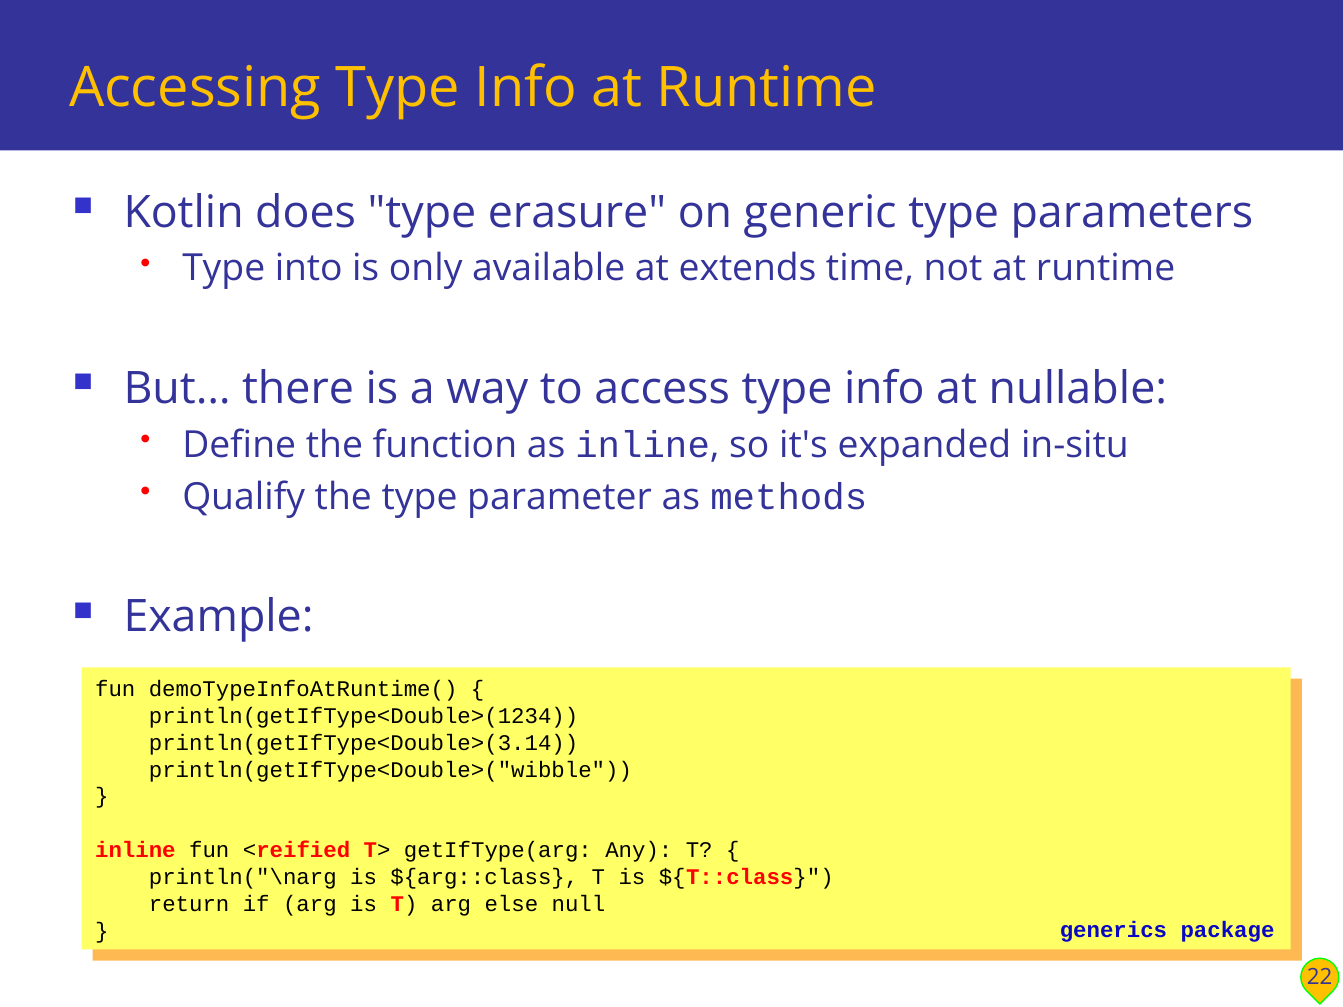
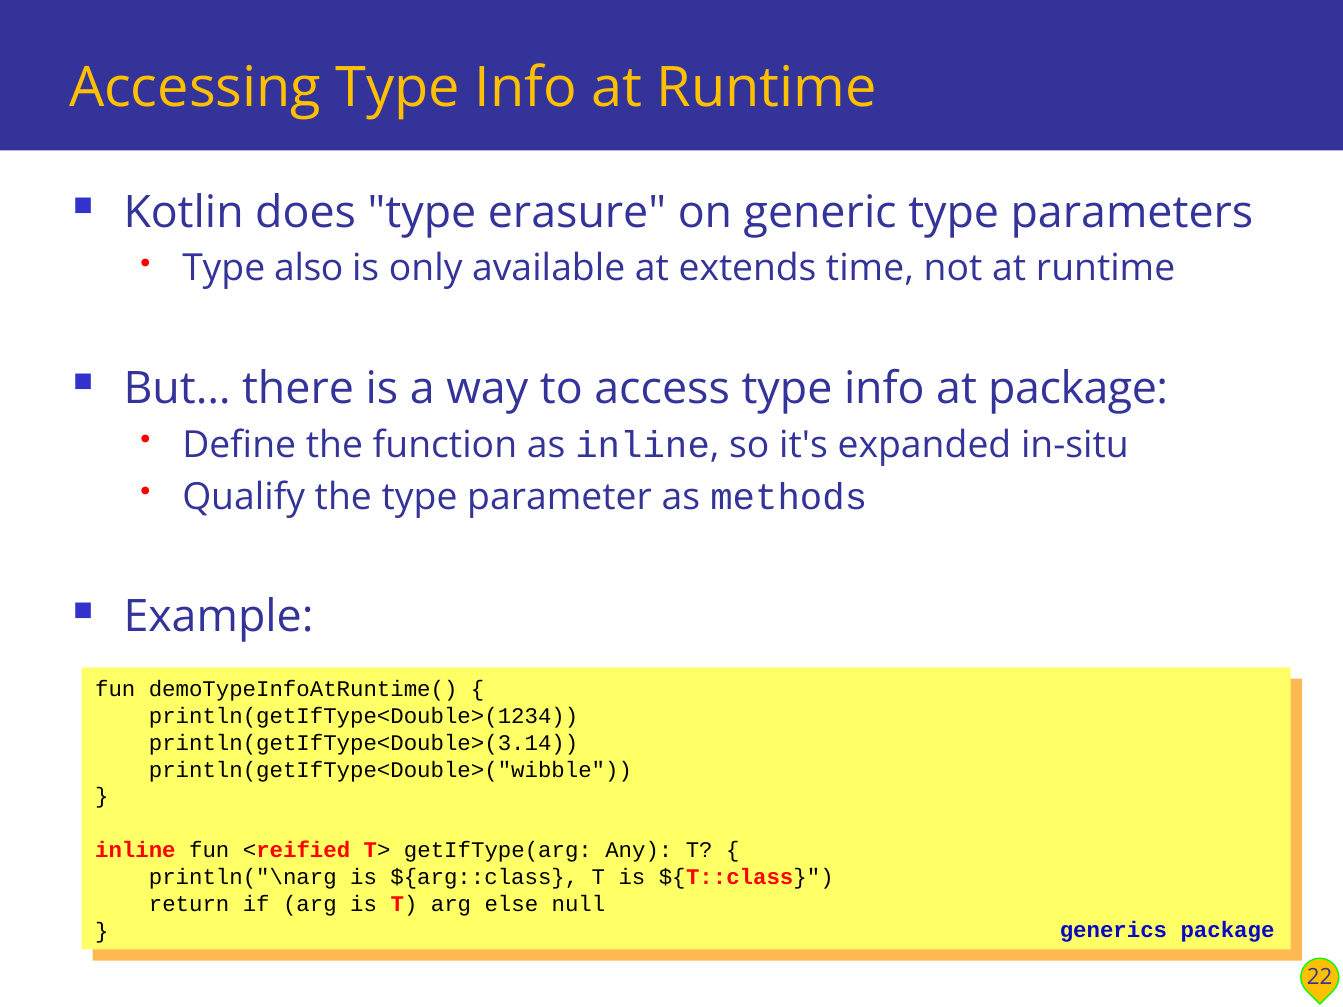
into: into -> also (309, 269)
at nullable: nullable -> package (1078, 389)
